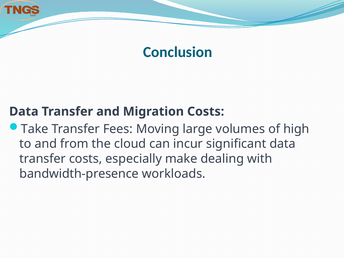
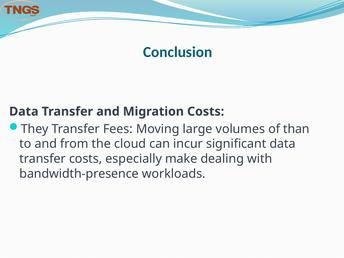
Take: Take -> They (35, 129)
high: high -> than (296, 129)
